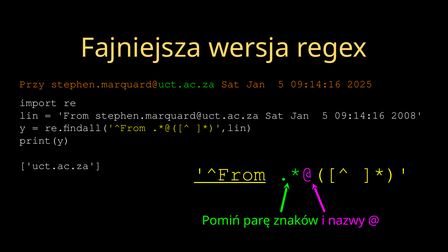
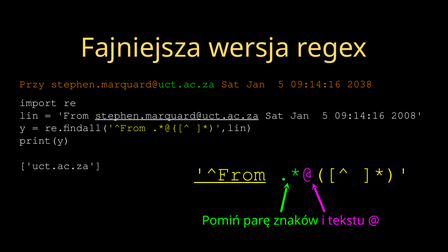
2025: 2025 -> 2038 (360, 84)
stephen.marquard@uct.ac.za underline: none -> present (177, 115)
nazwy: nazwy -> tekstu (346, 221)
